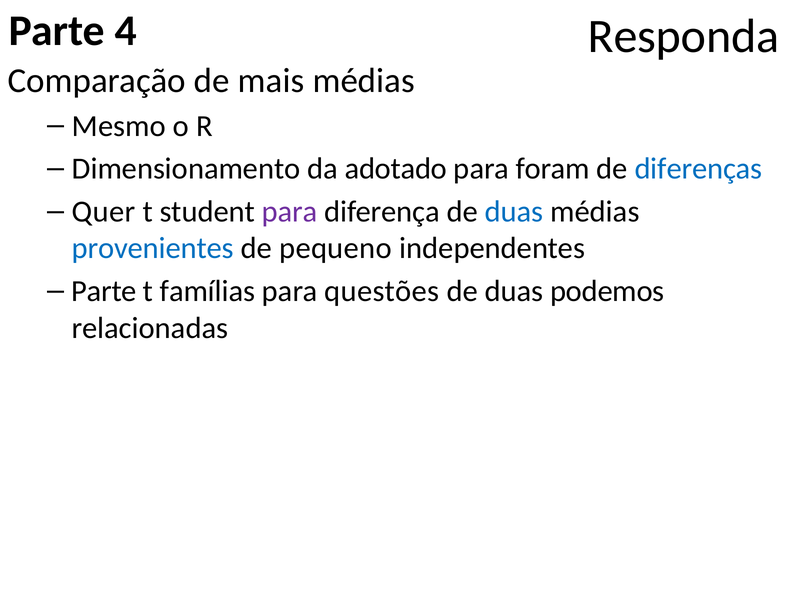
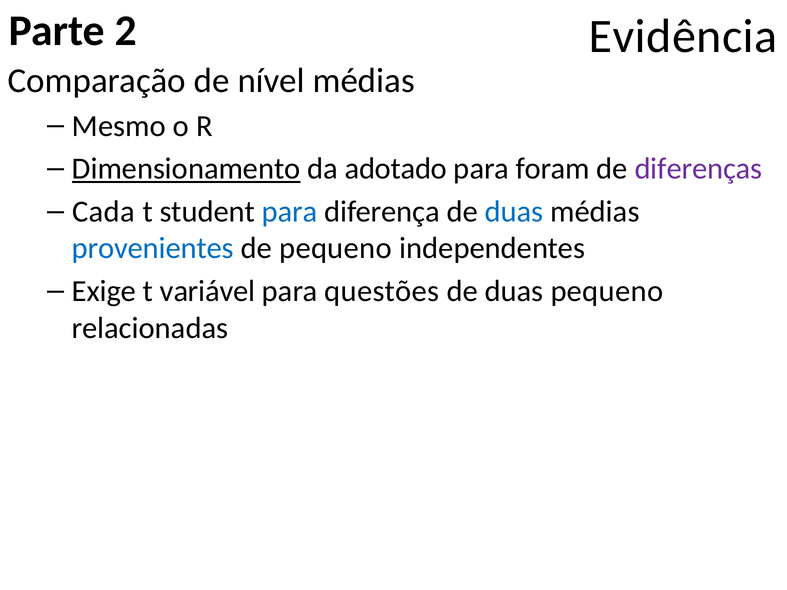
4: 4 -> 2 (126, 31)
Responda: Responda -> Evidência (683, 36)
mais: mais -> nível (271, 81)
Dimensionamento underline: none -> present (186, 169)
diferenças colour: blue -> purple (698, 169)
Quer: Quer -> Cada (104, 212)
para colour: purple -> blue (290, 212)
Parte: Parte -> Exige (104, 291)
famílias: famílias -> variável (208, 291)
duas podemos: podemos -> pequeno (607, 291)
